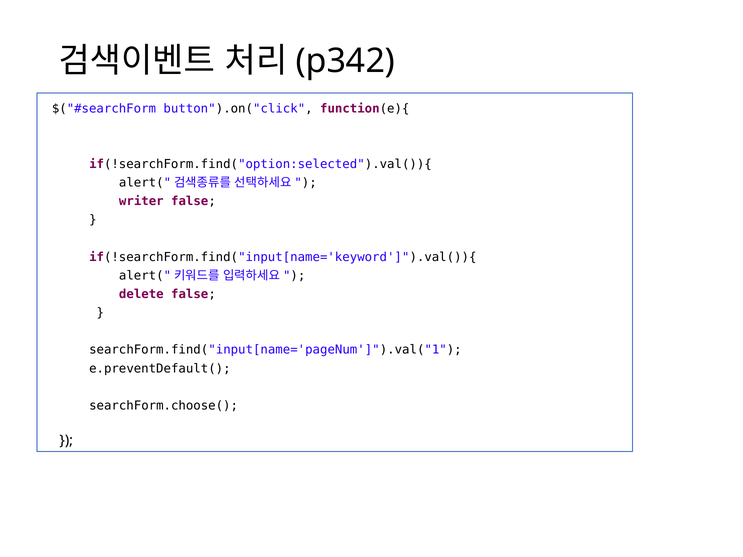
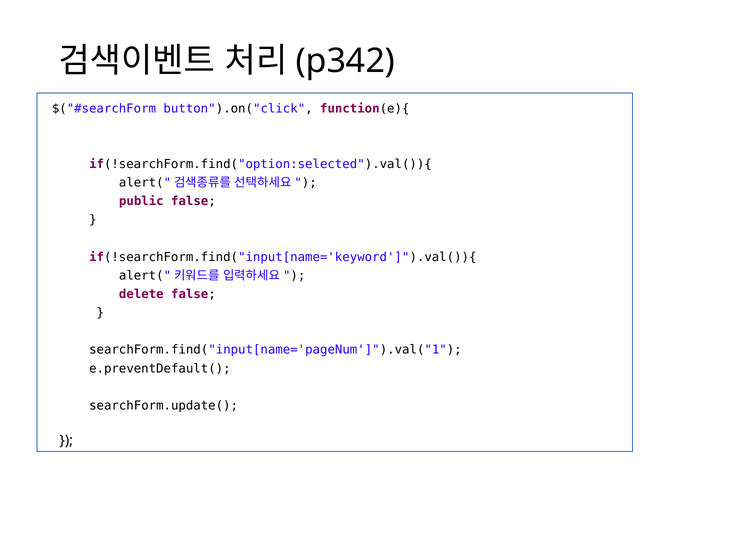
writer: writer -> public (141, 201)
searchForm.choose(: searchForm.choose( -> searchForm.update( (164, 406)
